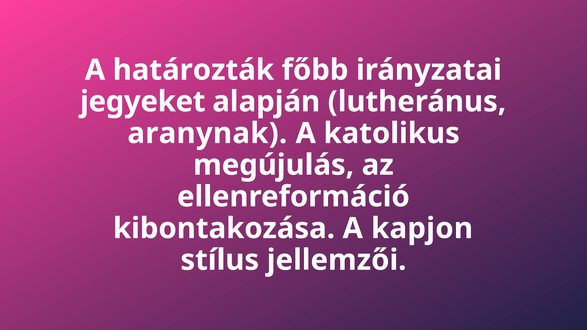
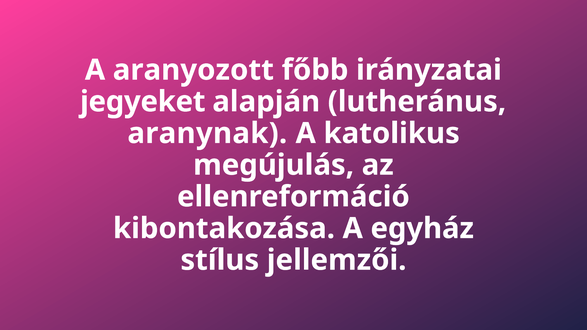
határozták: határozták -> aranyozott (193, 70)
kapjon: kapjon -> egyház (422, 229)
